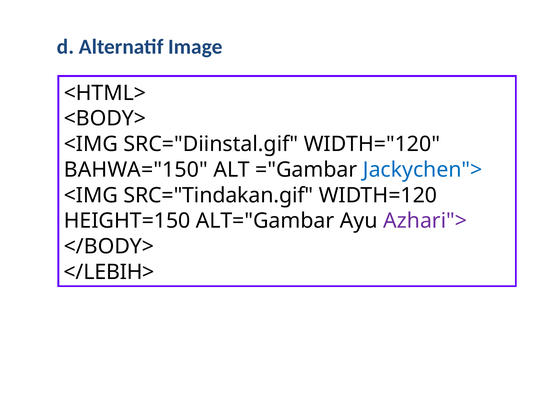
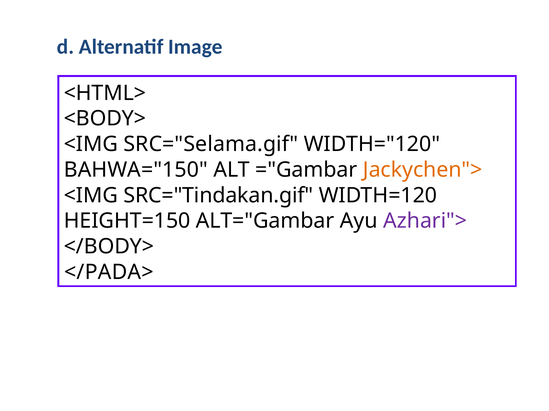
SRC="Diinstal.gif: SRC="Diinstal.gif -> SRC="Selama.gif (211, 144)
Jackychen"> colour: blue -> orange (423, 170)
</LEBIH>: </LEBIH> -> </PADA> (109, 273)
